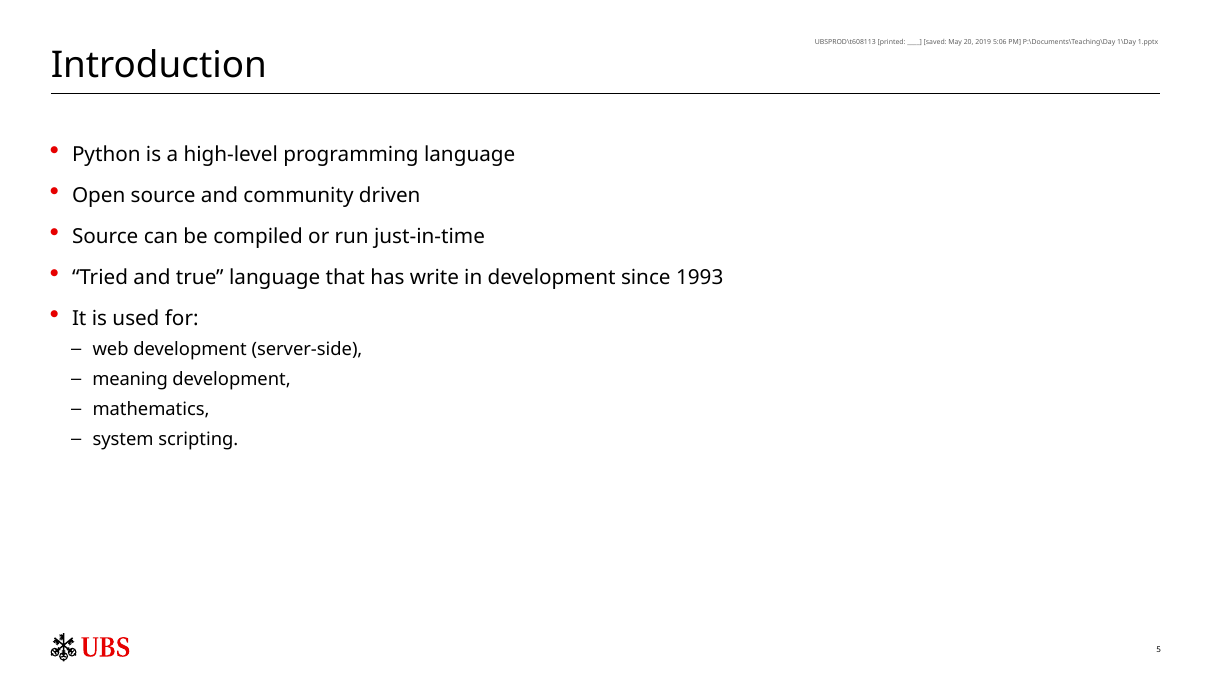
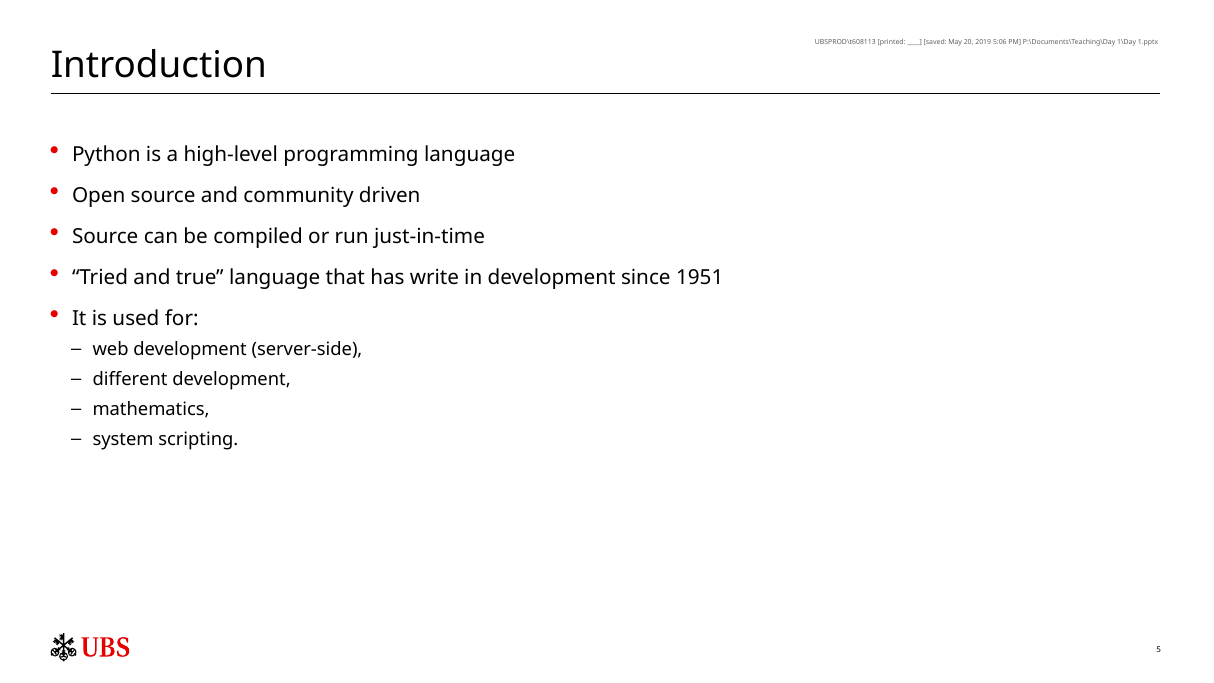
1993: 1993 -> 1951 (700, 277)
meaning: meaning -> different (130, 380)
